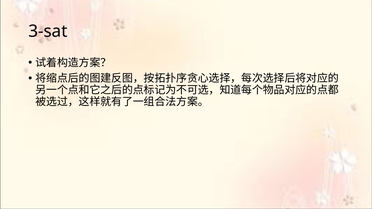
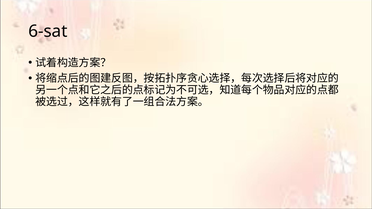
3-sat: 3-sat -> 6-sat (48, 31)
